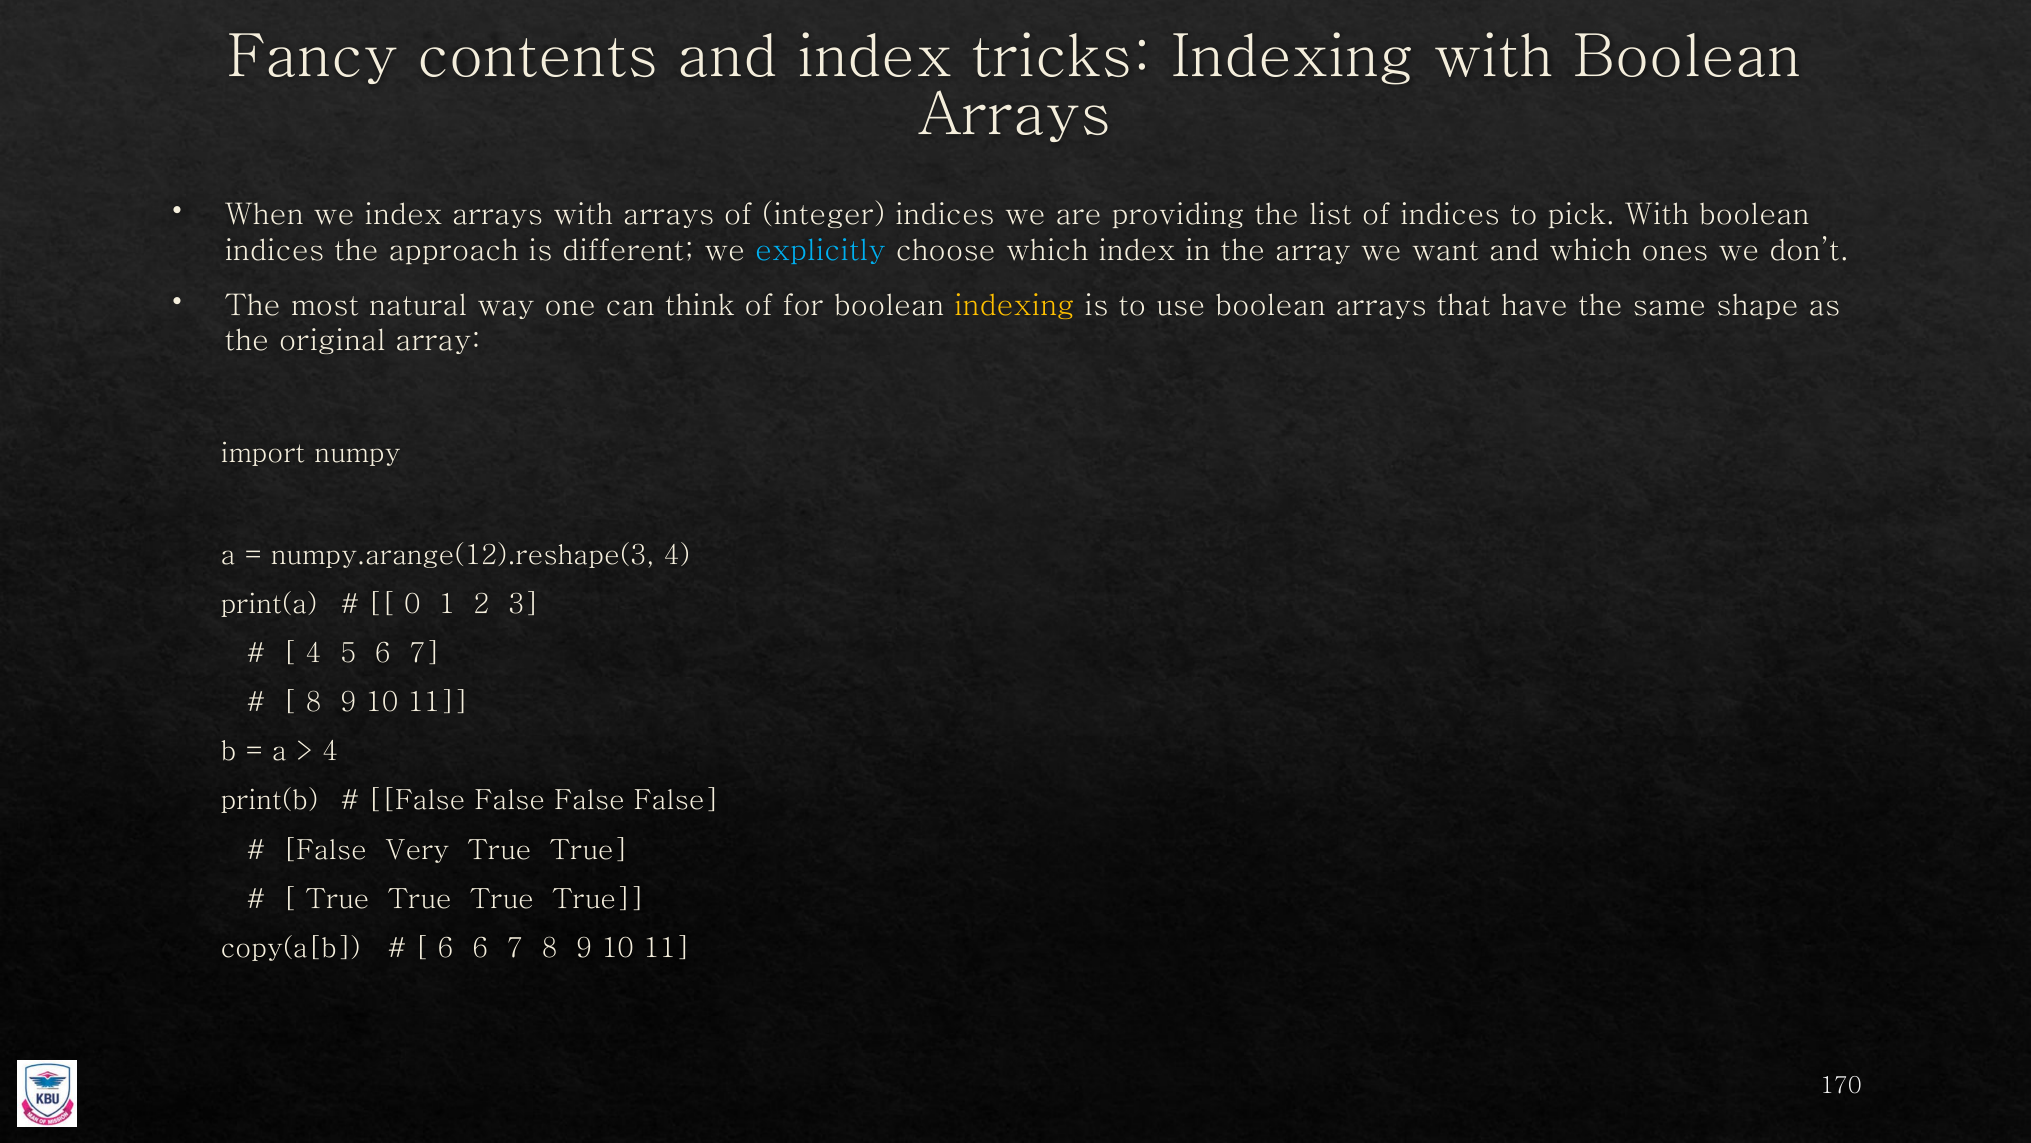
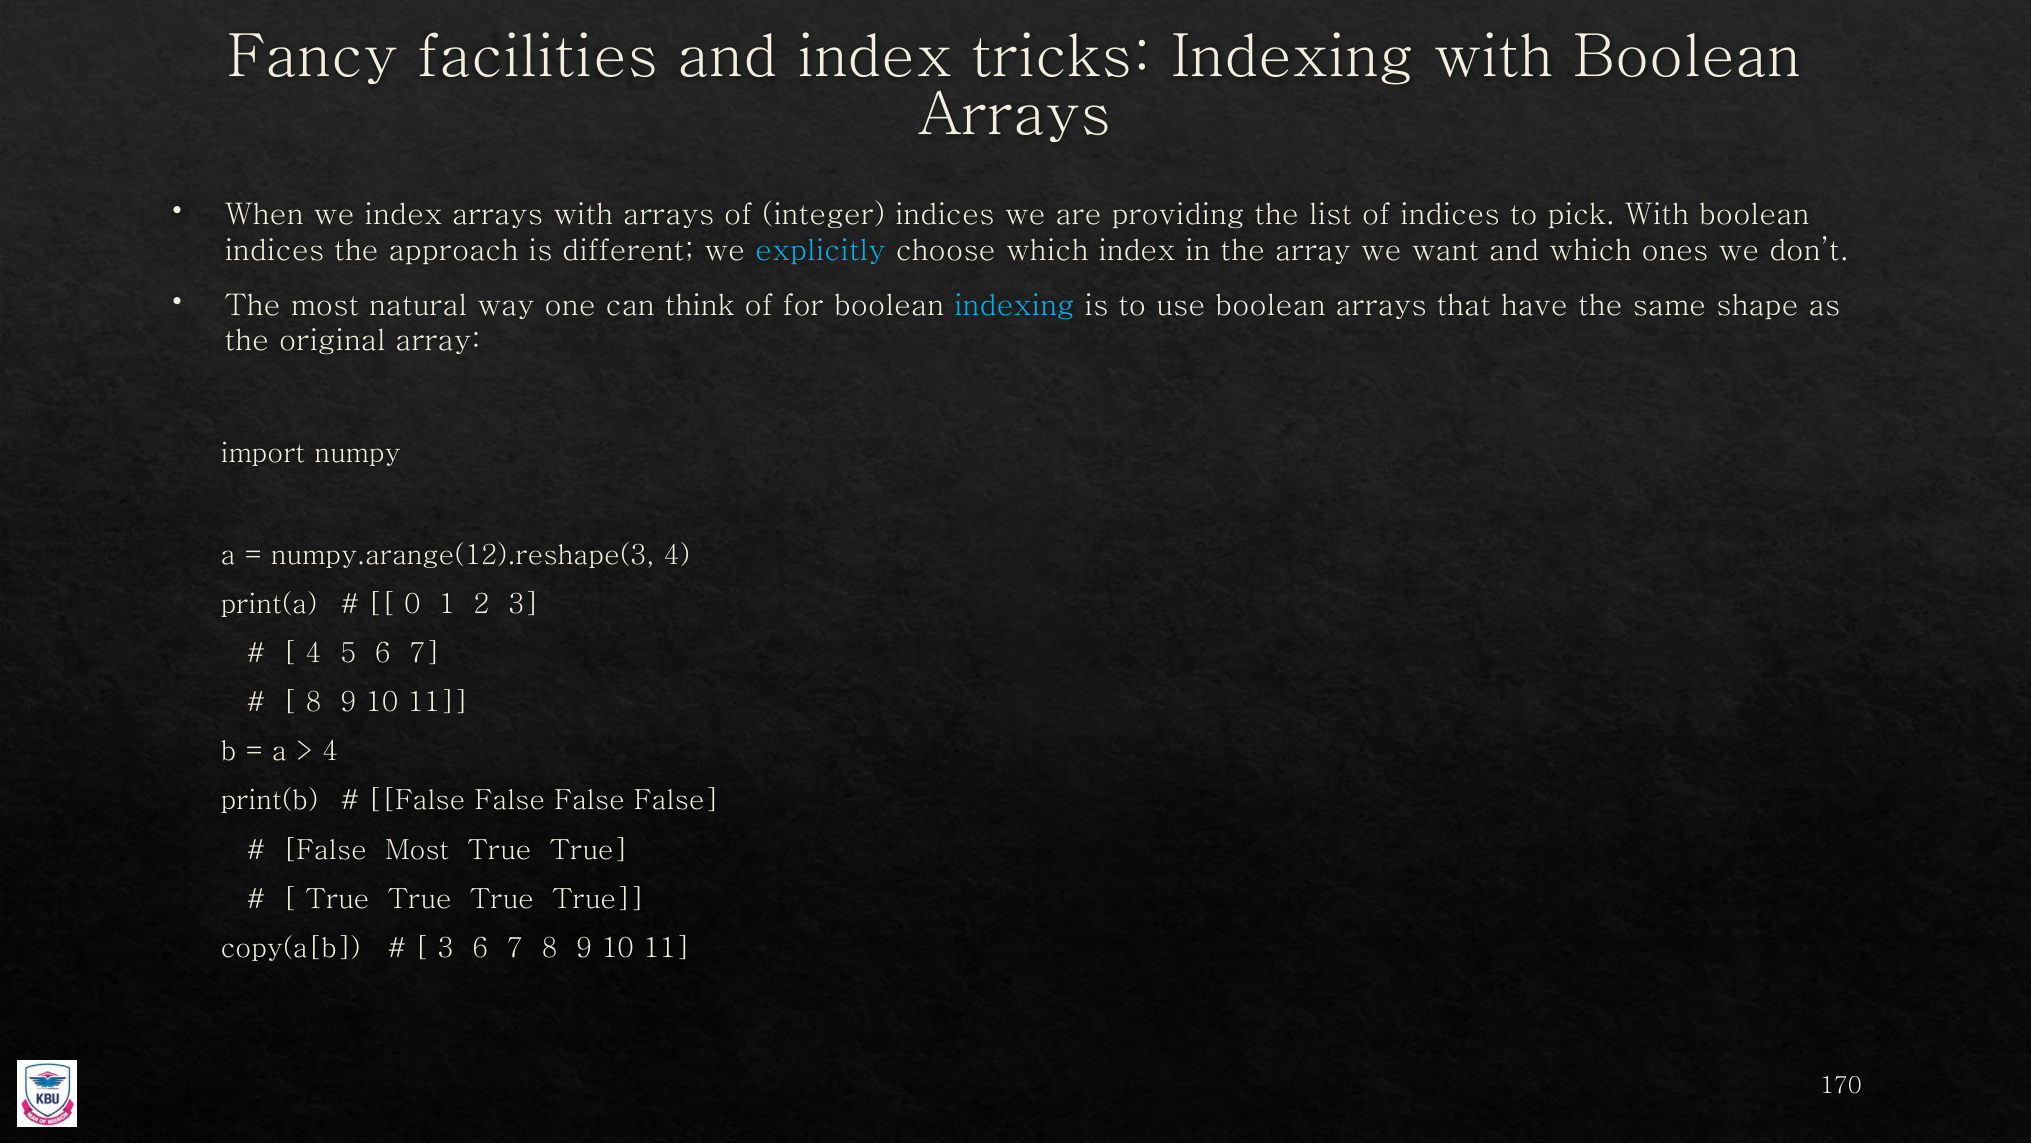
contents: contents -> facilities (538, 57)
indexing colour: yellow -> light blue (1014, 305)
False Very: Very -> Most (417, 850)
6: 6 -> 3 (446, 948)
